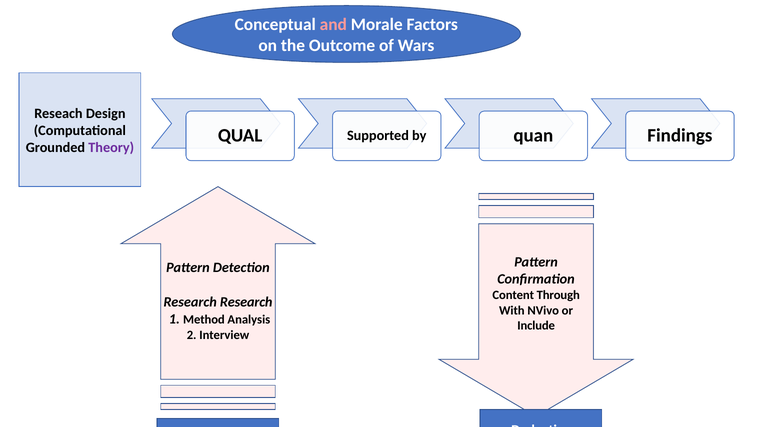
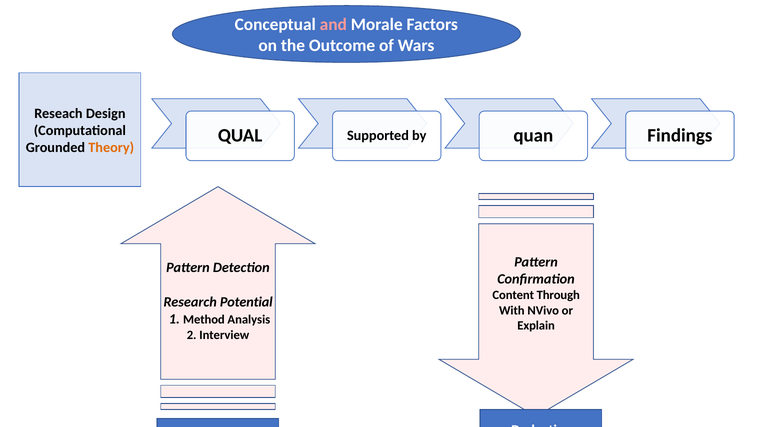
Theory colour: purple -> orange (111, 148)
Research Research: Research -> Potential (246, 302)
Include: Include -> Explain (536, 326)
